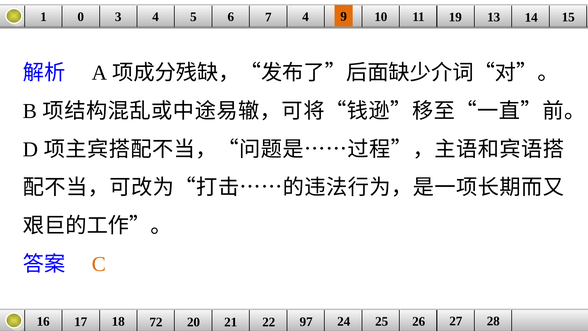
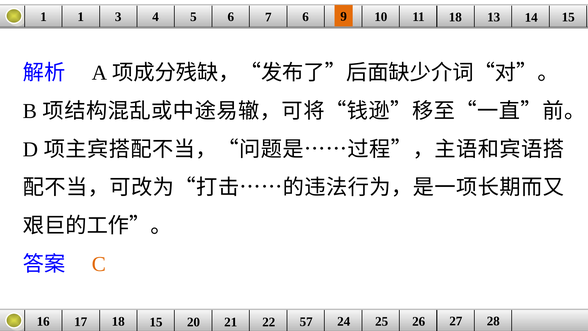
1 0: 0 -> 1 (81, 17)
7 4: 4 -> 6 (306, 17)
11 19: 19 -> 18 (455, 17)
18 72: 72 -> 15 (156, 322)
97: 97 -> 57 (306, 321)
